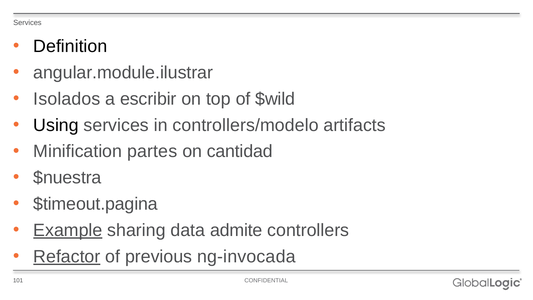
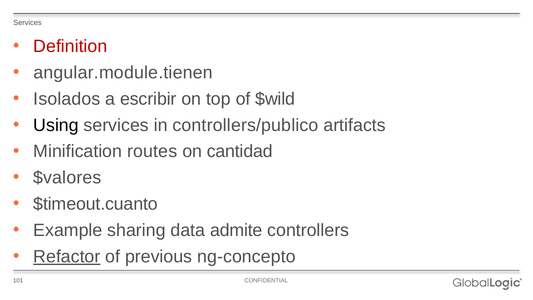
Definition colour: black -> red (70, 46)
angular.module.ilustrar: angular.module.ilustrar -> angular.module.tienen (123, 72)
controllers/modelo: controllers/modelo -> controllers/publico (246, 125)
partes: partes -> routes (152, 151)
$nuestra: $nuestra -> $valores (67, 178)
$timeout.pagina: $timeout.pagina -> $timeout.cuanto (96, 204)
Example underline: present -> none (68, 230)
ng-invocada: ng-invocada -> ng-concepto (246, 257)
